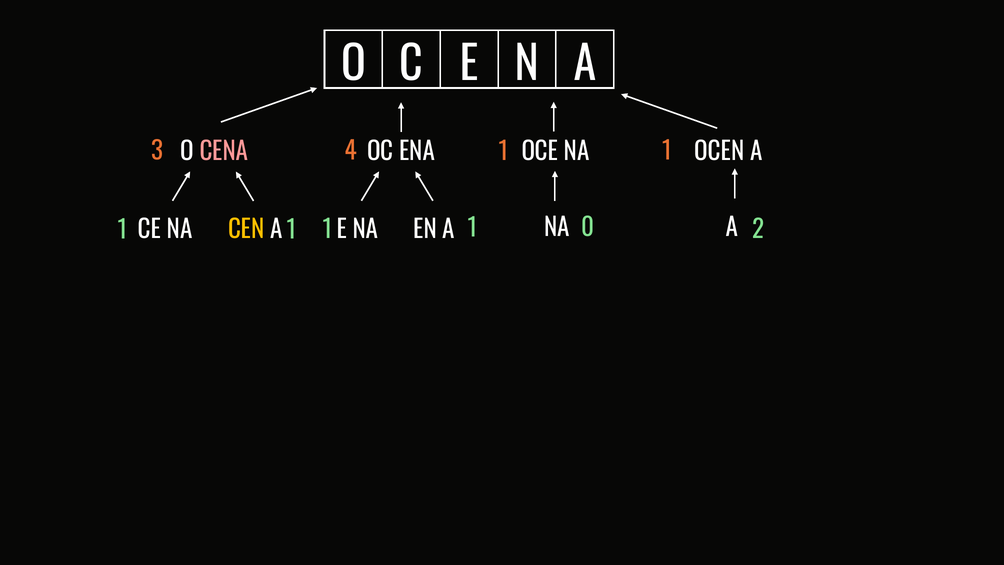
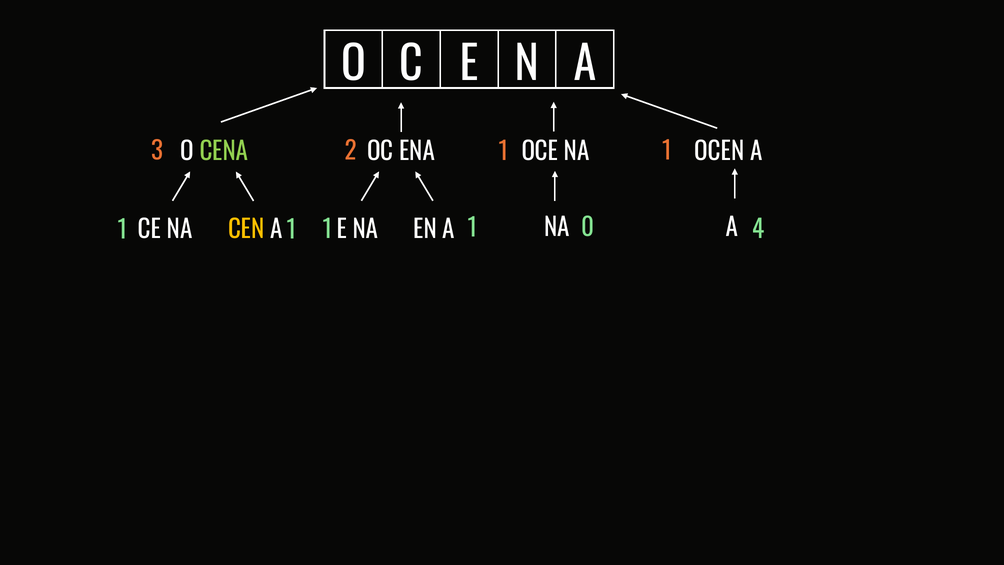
4: 4 -> 2 (351, 151)
CENA colour: pink -> light green (224, 152)
2: 2 -> 4 (758, 230)
